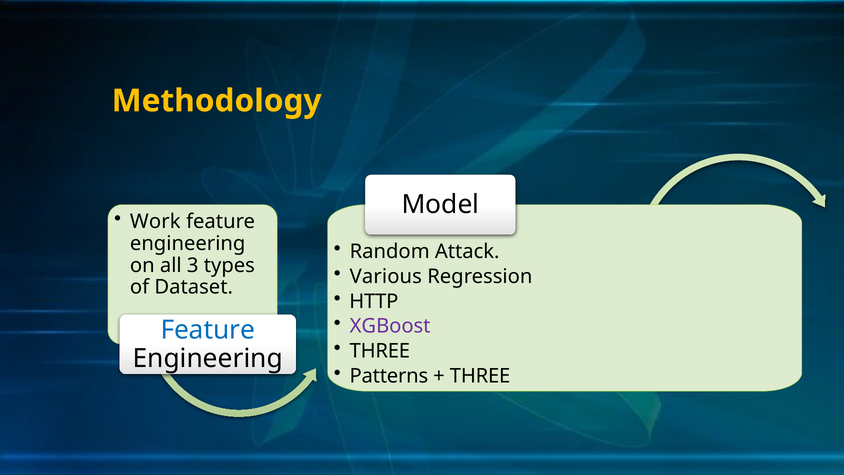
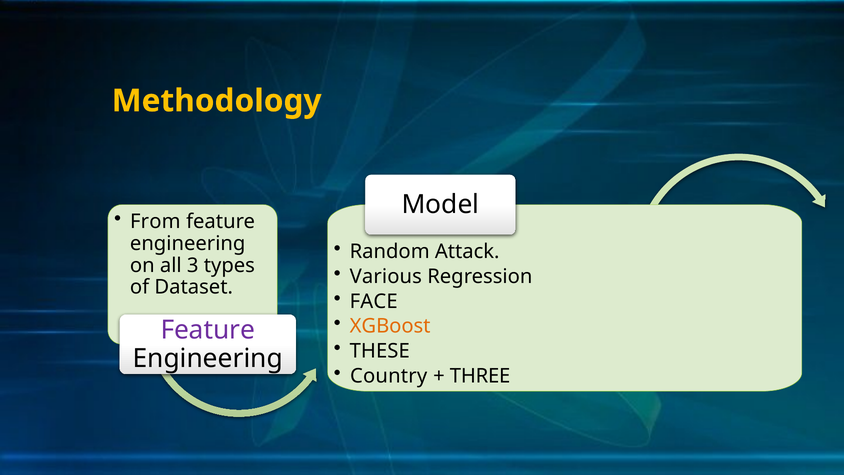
Work: Work -> From (155, 222)
HTTP: HTTP -> FACE (374, 301)
XGBoost colour: purple -> orange (390, 326)
Feature colour: blue -> purple (208, 330)
THREE: THREE -> THESE (380, 351)
Patterns: Patterns -> Country (389, 376)
